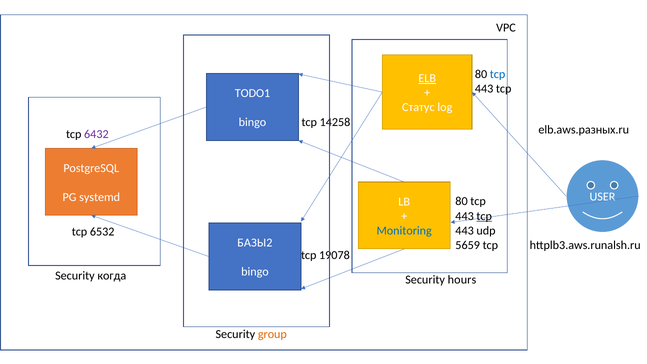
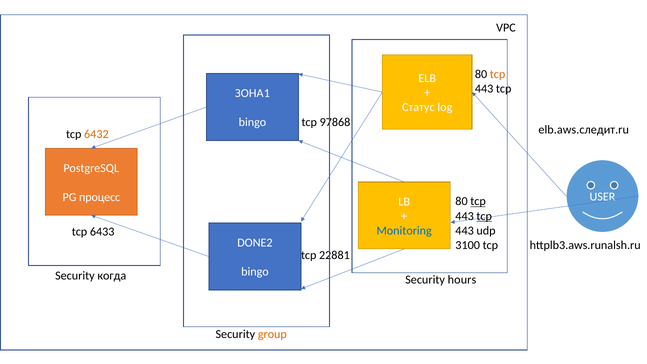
tcp colour: blue -> orange (498, 74)
ELB underline: present -> none (427, 78)
TODO1: TODO1 -> ЗОНА1 (252, 93)
14258: 14258 -> 97868 (335, 122)
elb.aws.разных.ru: elb.aws.разных.ru -> elb.aws.следит.ru (584, 130)
6432 colour: purple -> orange (96, 134)
systemd: systemd -> процесс (100, 197)
tcp underline: none -> present (478, 201)
6532: 6532 -> 6433 (102, 232)
БАЗЫ2: БАЗЫ2 -> DONE2 (255, 243)
5659: 5659 -> 3100 (468, 245)
19078: 19078 -> 22881 (334, 255)
